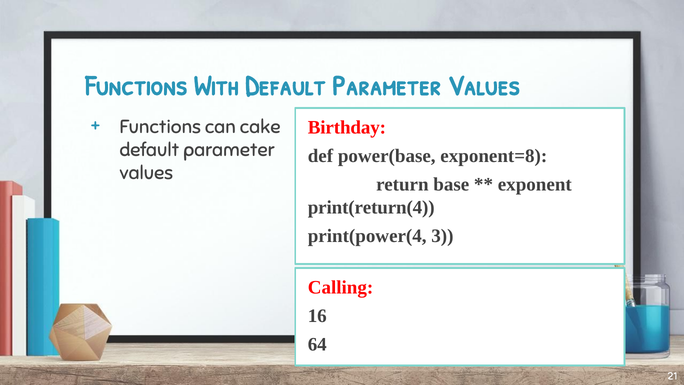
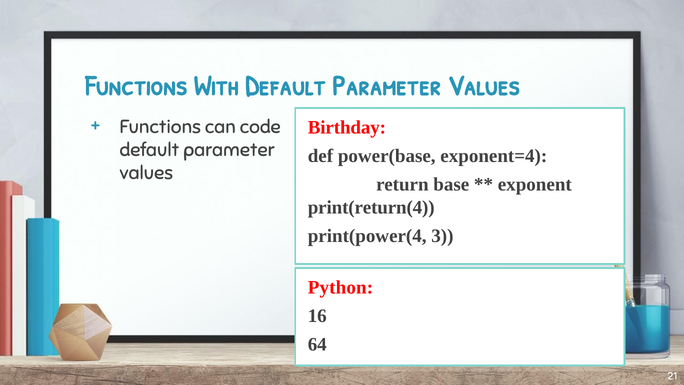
cake: cake -> code (260, 127)
exponent=8: exponent=8 -> exponent=4 (494, 156)
Calling: Calling -> Python (340, 287)
